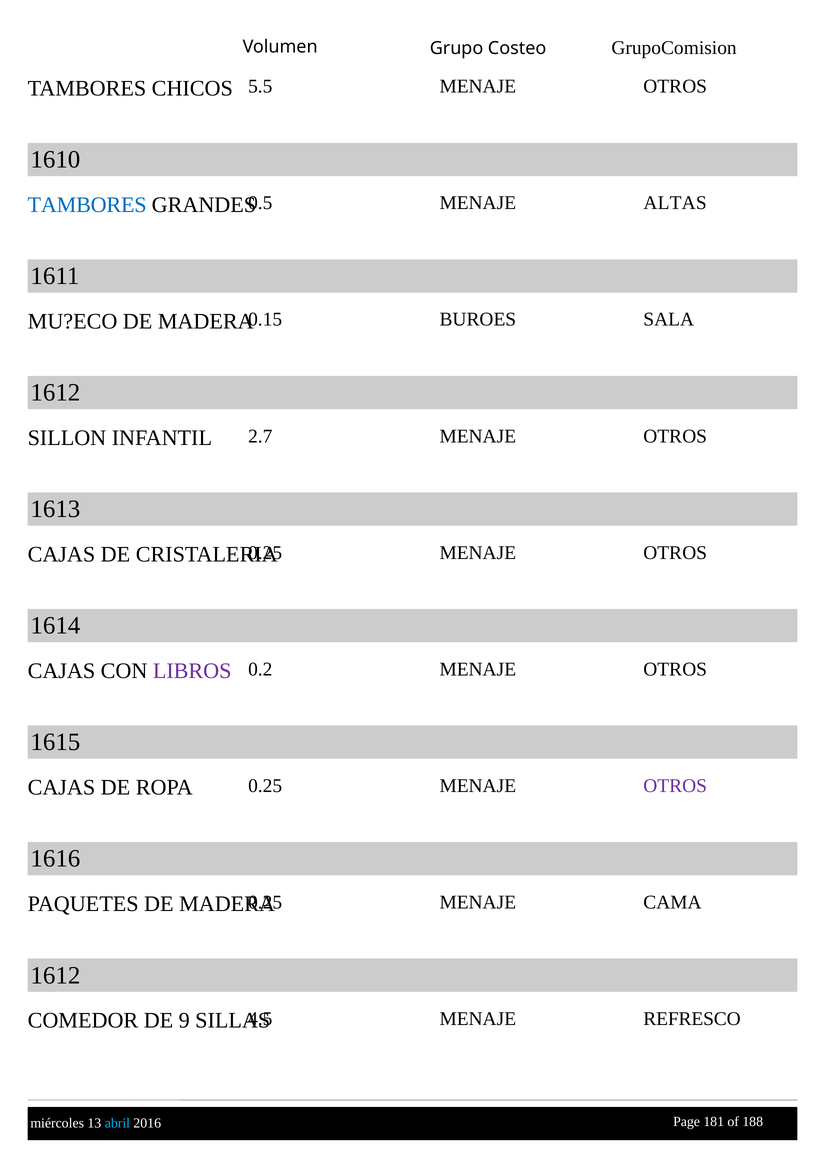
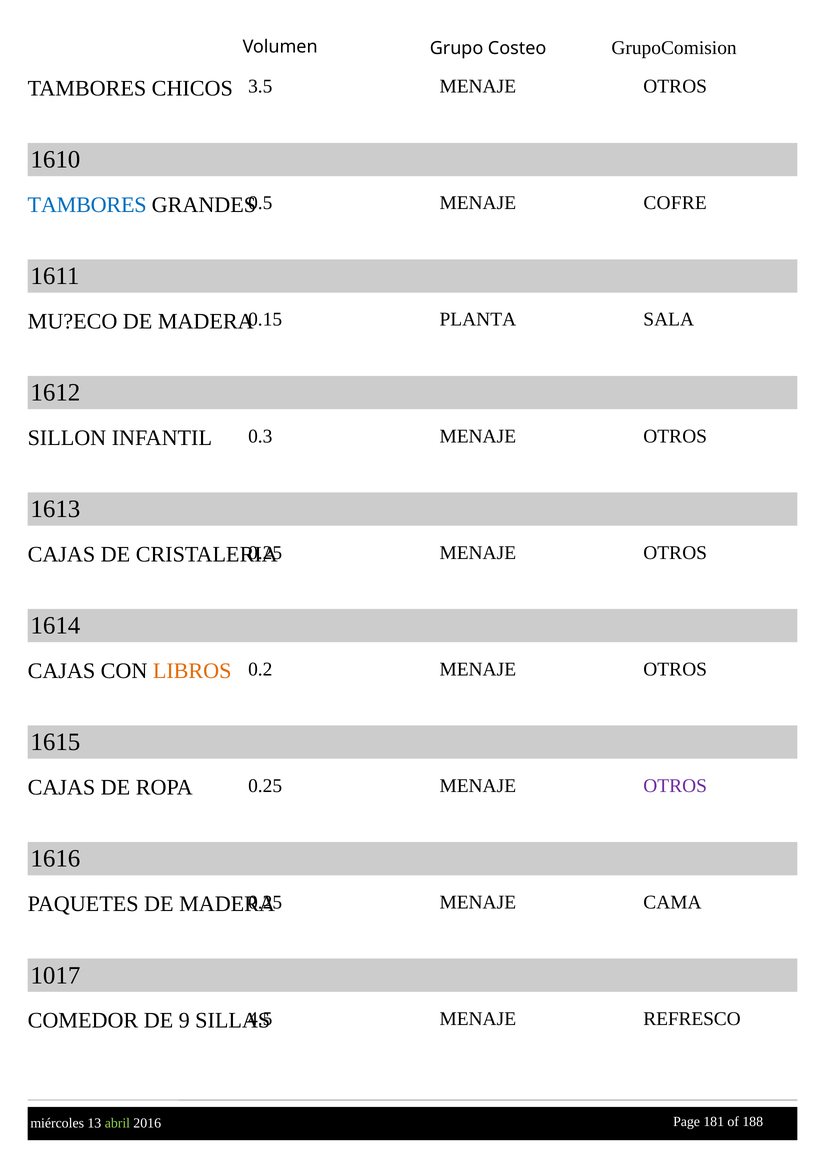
5.5: 5.5 -> 3.5 (260, 87)
ALTAS: ALTAS -> COFRE (675, 203)
BUROES: BUROES -> PLANTA (478, 319)
2.7: 2.7 -> 0.3 (260, 436)
LIBROS colour: purple -> orange (192, 671)
1612: 1612 -> 1017 (55, 975)
abril colour: light blue -> light green (117, 1123)
